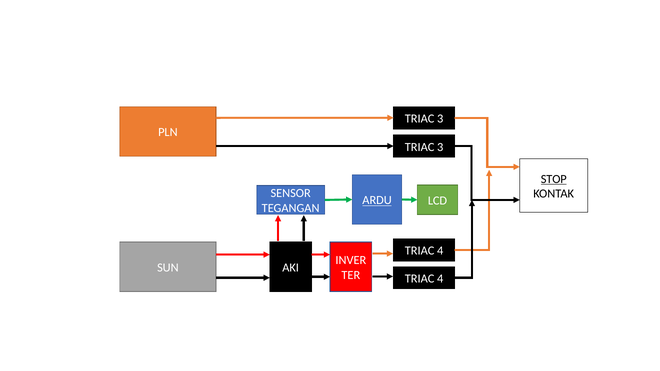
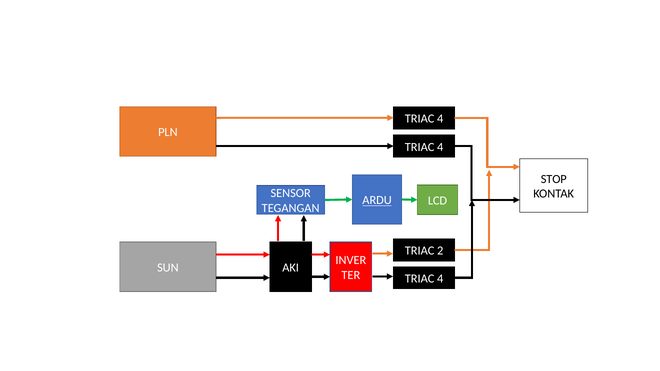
3: 3 -> 4 (440, 119)
3: 3 -> 4 (440, 147)
STOP underline: present -> none (554, 179)
4: 4 -> 2 (440, 251)
